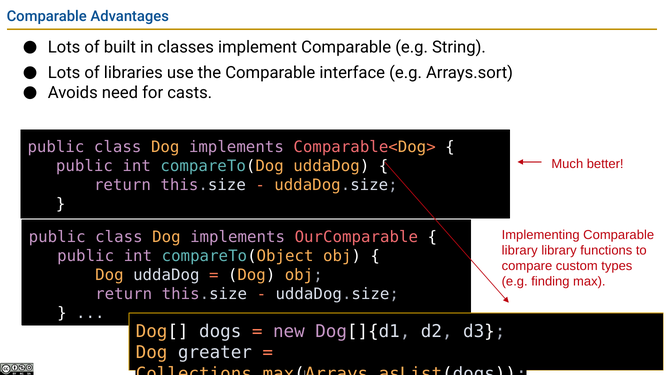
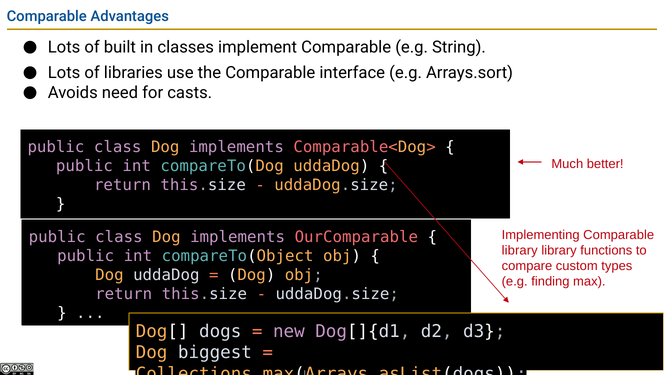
greater: greater -> biggest (215, 353)
